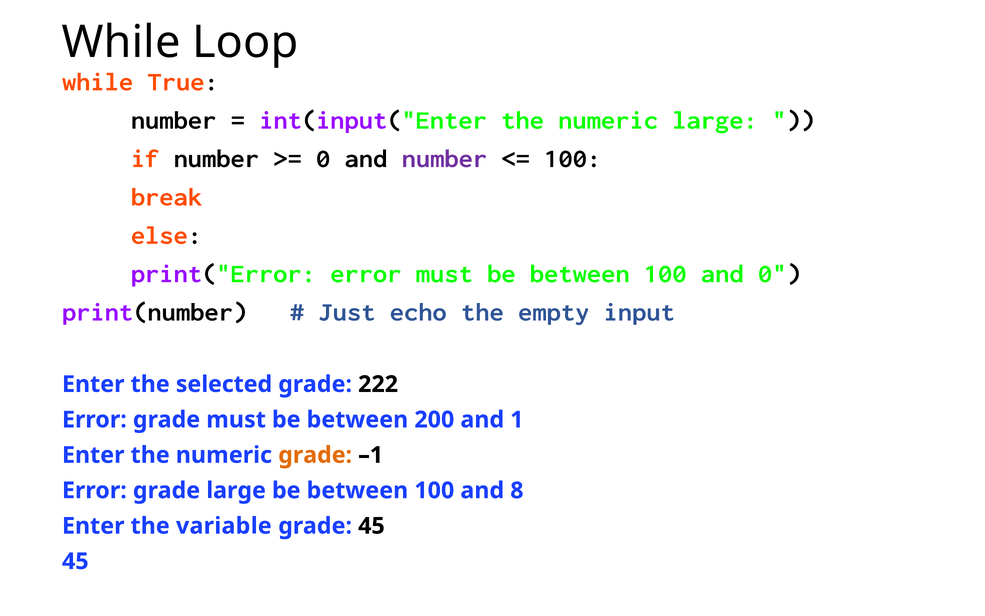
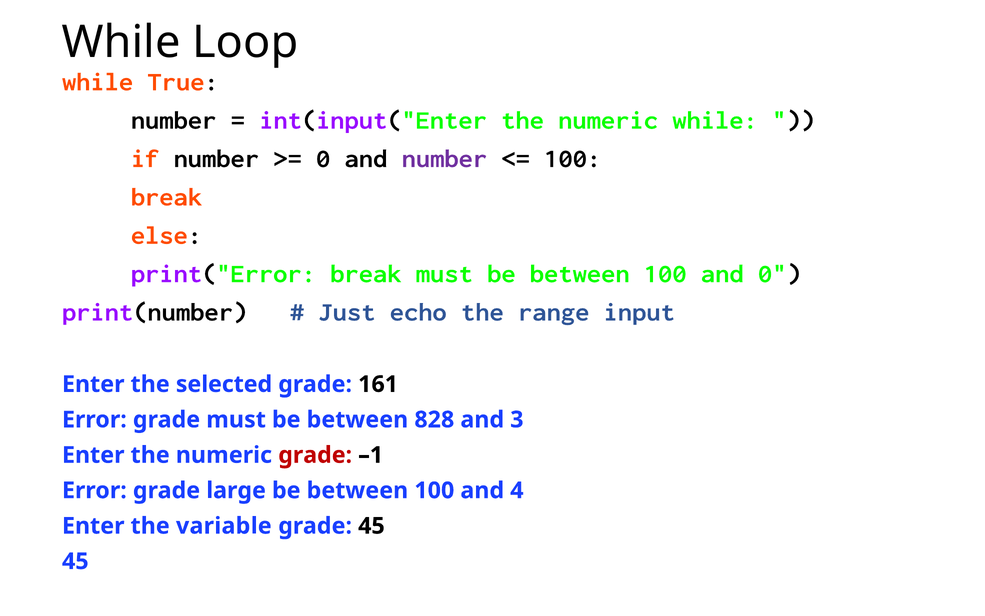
numeric large: large -> while (715, 120)
print("Error error: error -> break (366, 273)
empty: empty -> range (554, 312)
222: 222 -> 161 (378, 384)
200: 200 -> 828 (434, 419)
1: 1 -> 3 (517, 419)
grade colour: orange -> red (315, 455)
8: 8 -> 4 (517, 490)
